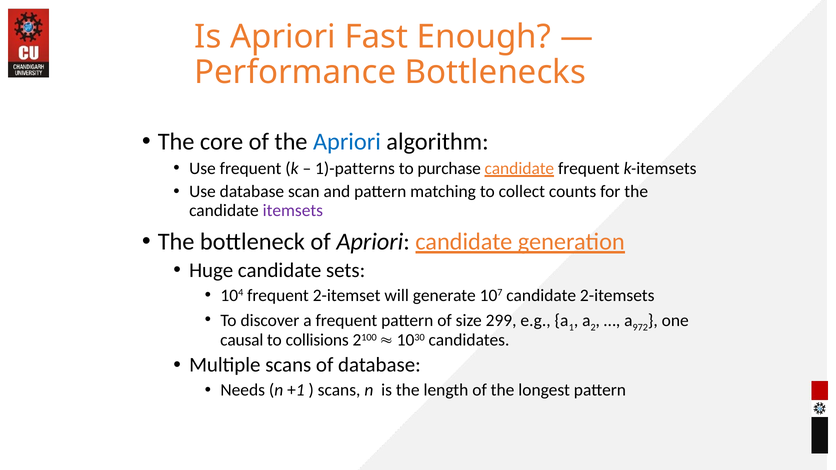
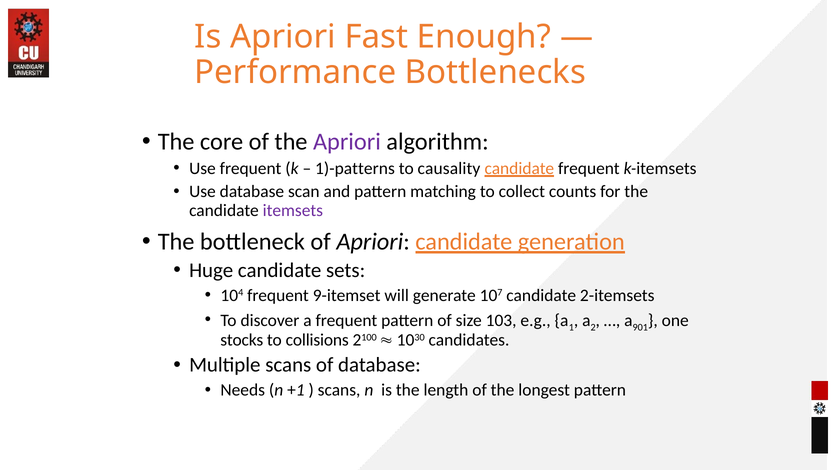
Apriori colour: blue -> purple (347, 142)
purchase: purchase -> causality (449, 169)
2-itemset: 2-itemset -> 9-itemset (347, 296)
299: 299 -> 103 (501, 321)
972: 972 -> 901 (640, 328)
causal: causal -> stocks (242, 340)
